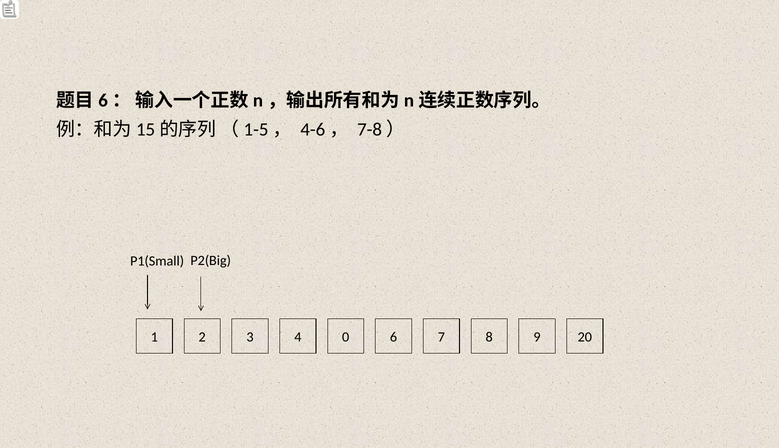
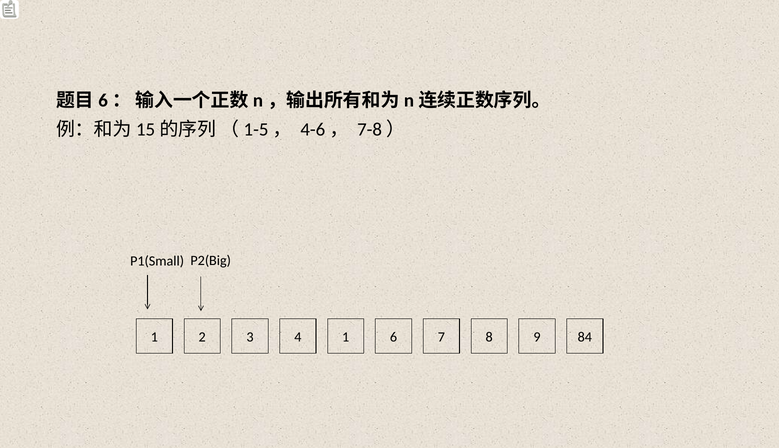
4 0: 0 -> 1 (346, 337)
20: 20 -> 84 (585, 337)
